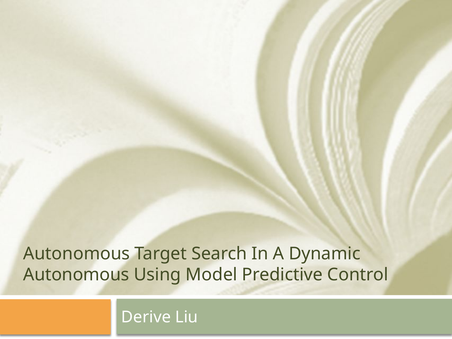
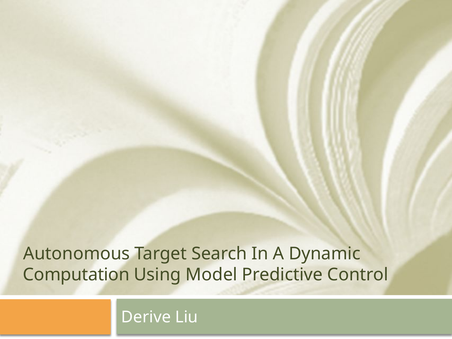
Autonomous: Autonomous -> Computation (76, 275)
